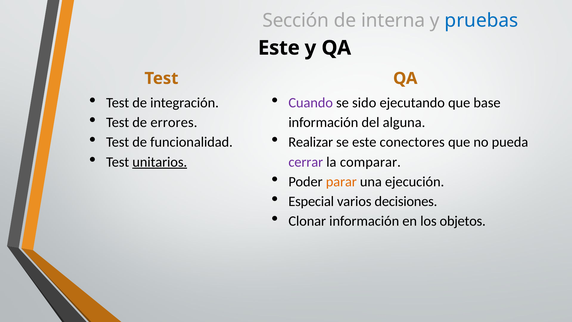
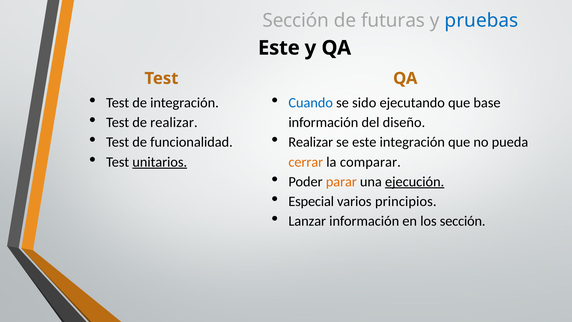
interna: interna -> futuras (393, 21)
Cuando colour: purple -> blue (311, 103)
de errores: errores -> realizar (174, 122)
alguna: alguna -> diseño (404, 122)
este conectores: conectores -> integración (412, 142)
cerrar colour: purple -> orange (306, 162)
ejecución underline: none -> present (415, 182)
decisiones: decisiones -> principios (406, 201)
Clonar: Clonar -> Lanzar (307, 221)
los objetos: objetos -> sección (463, 221)
